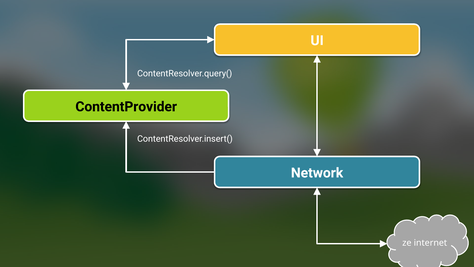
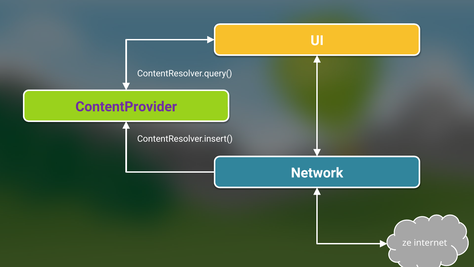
ContentProvider colour: black -> purple (126, 107)
